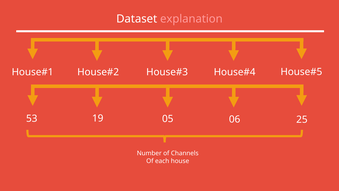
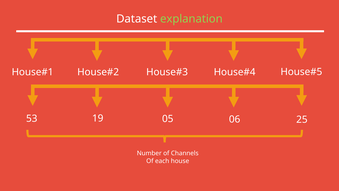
explanation colour: pink -> light green (191, 19)
